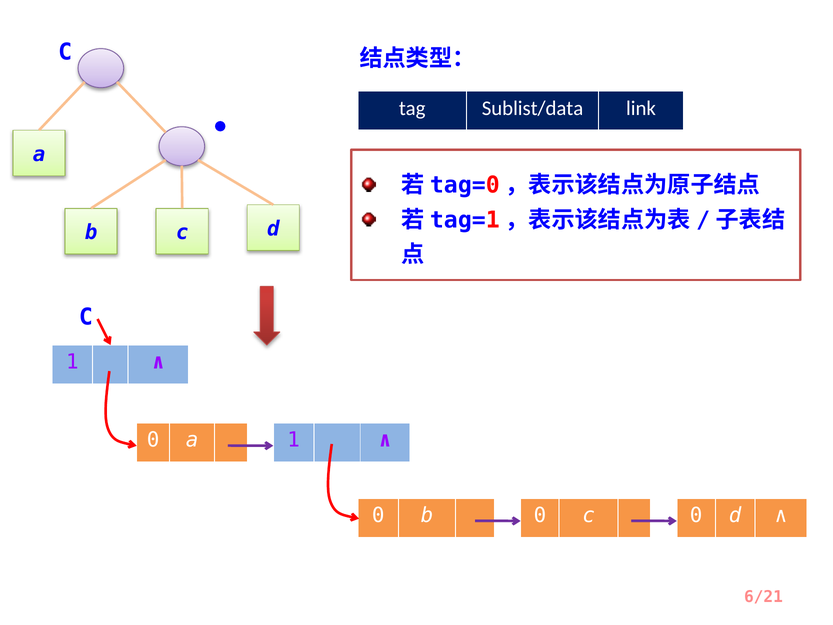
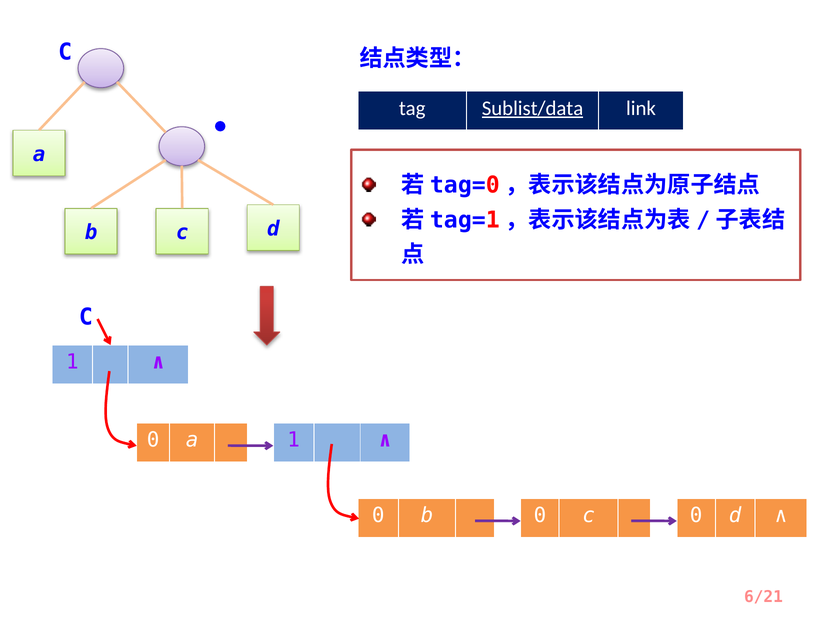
Sublist/data underline: none -> present (533, 108)
